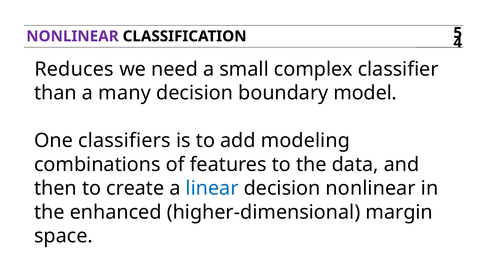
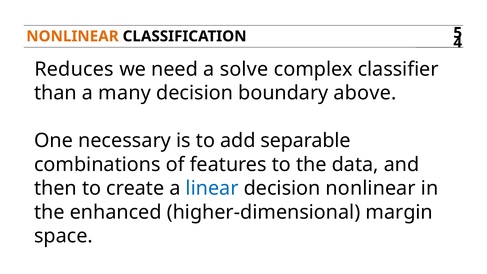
NONLINEAR colour: purple -> orange (72, 36)
small: small -> solve (244, 69)
model: model -> above (365, 93)
classifiers: classifiers -> necessary (125, 140)
modeling: modeling -> separable (306, 140)
